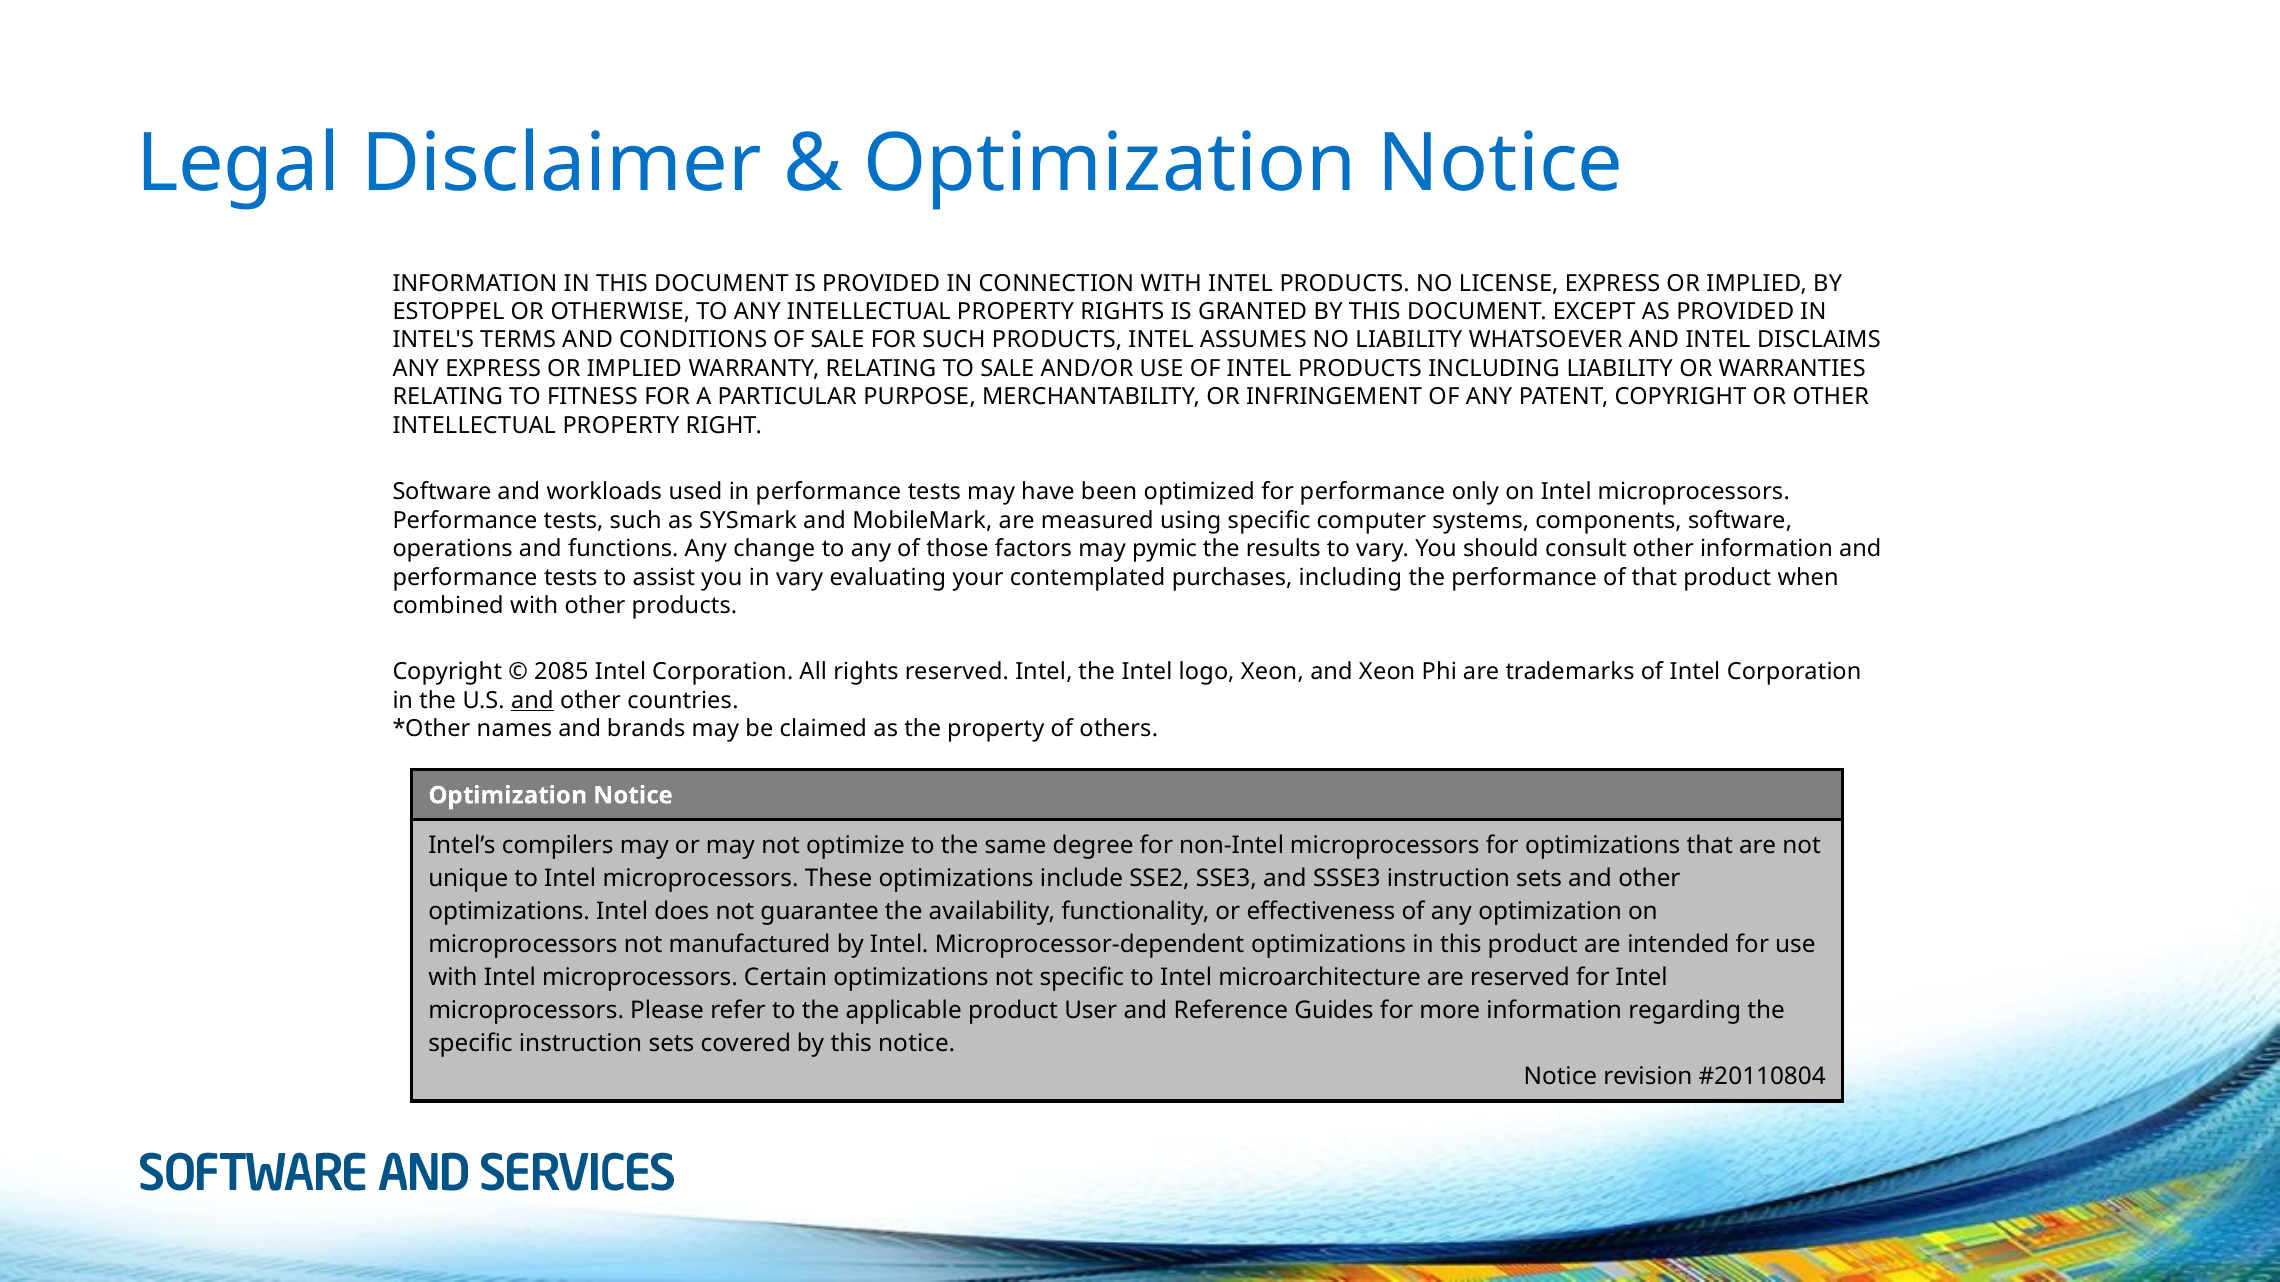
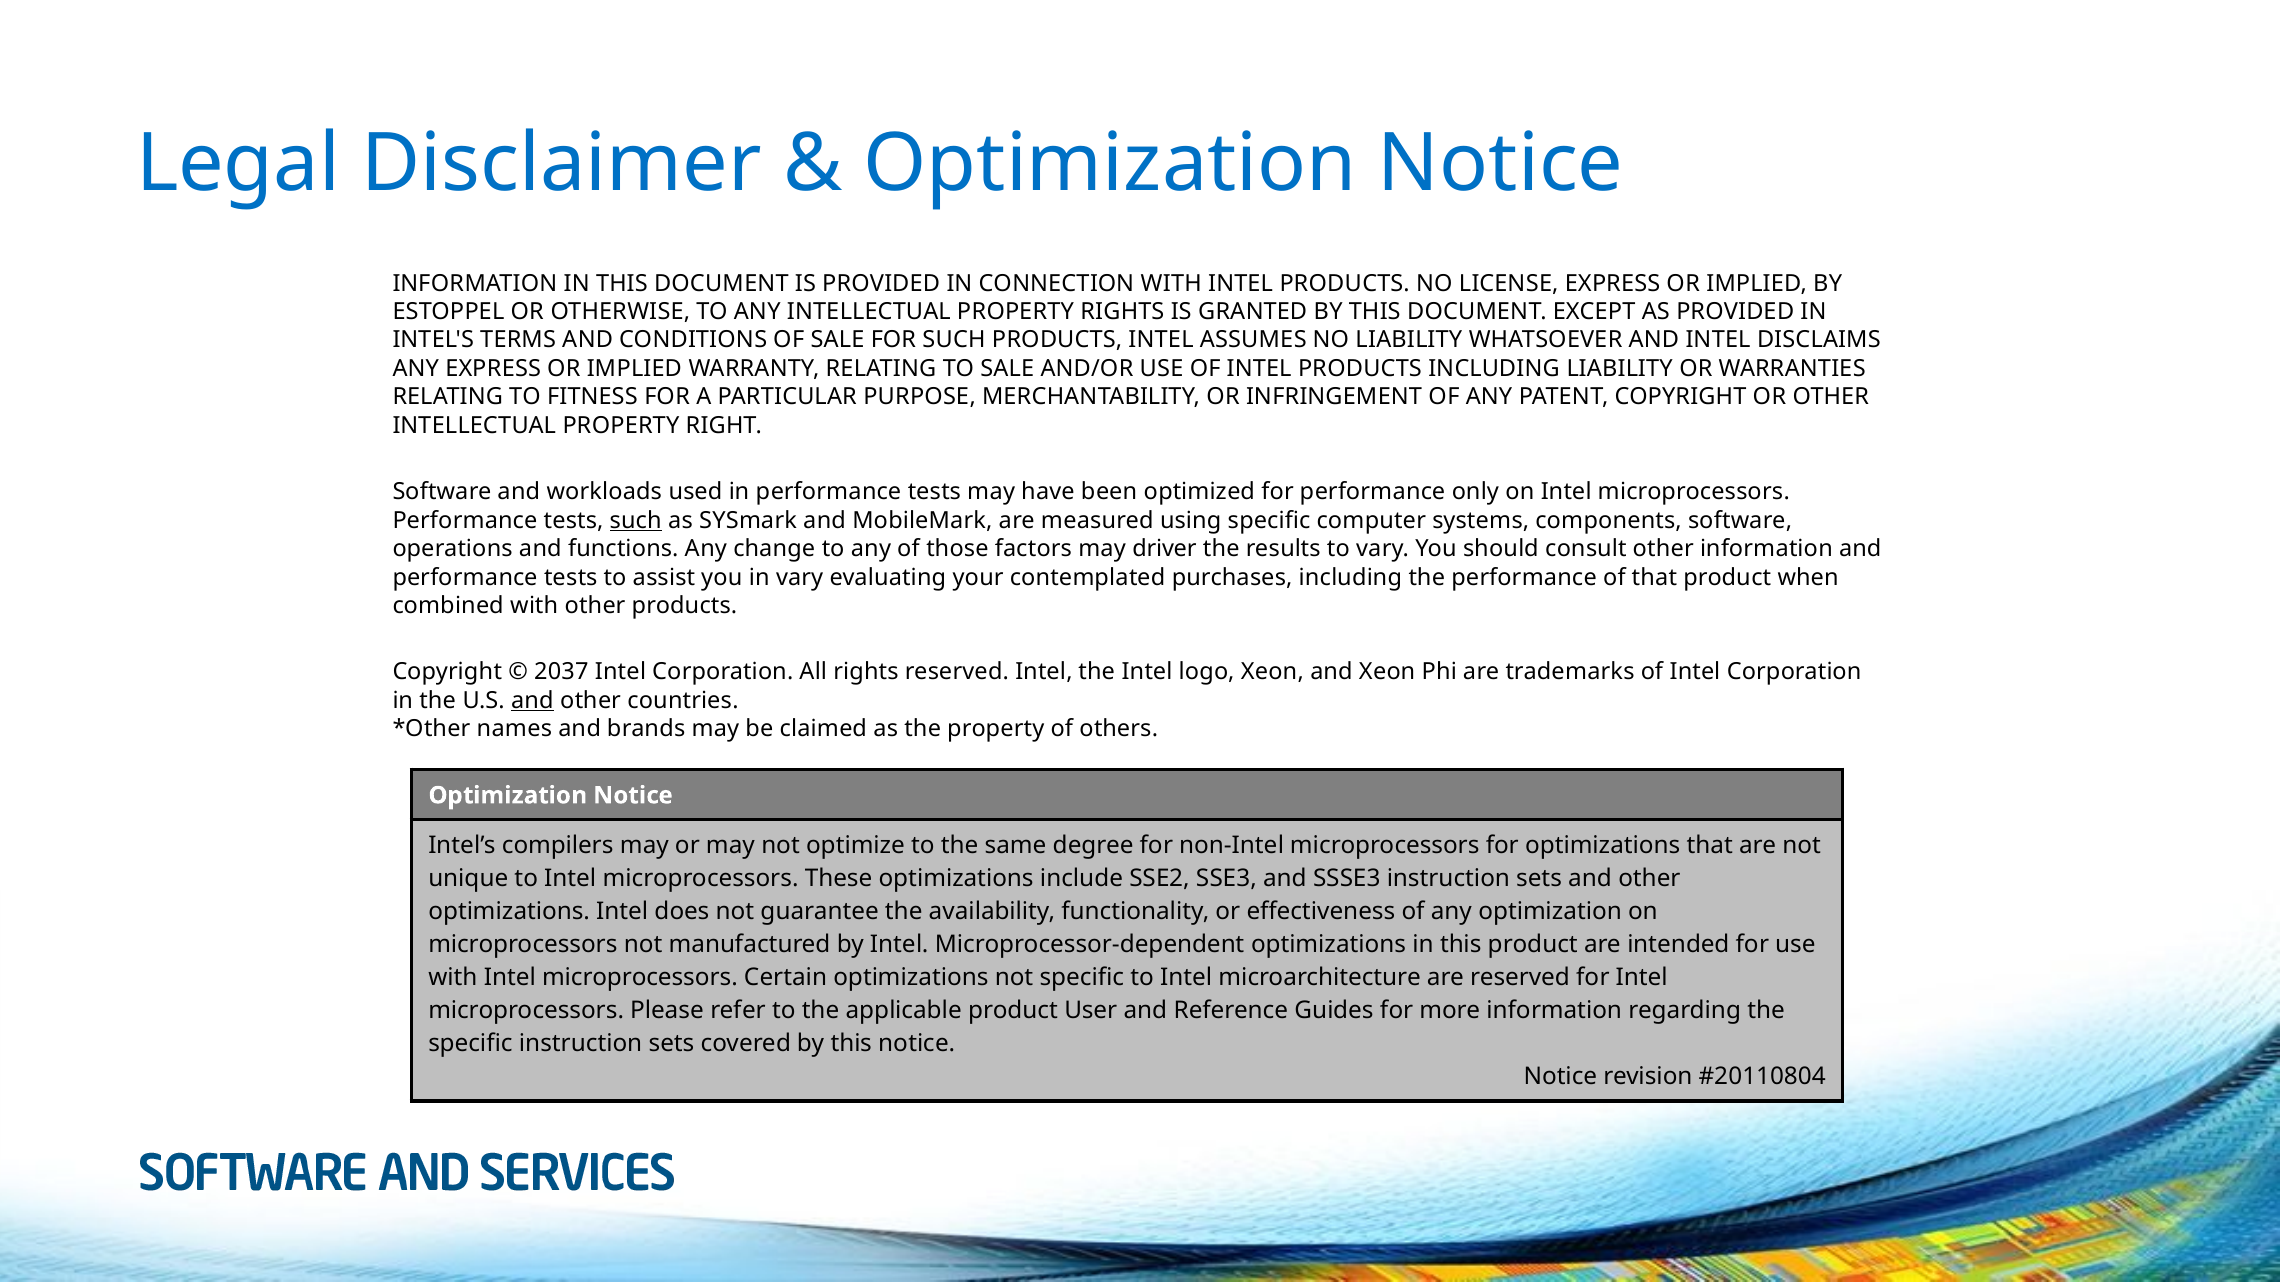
such underline: none -> present (636, 521)
pymic: pymic -> driver (1164, 549)
2085: 2085 -> 2037 (561, 672)
